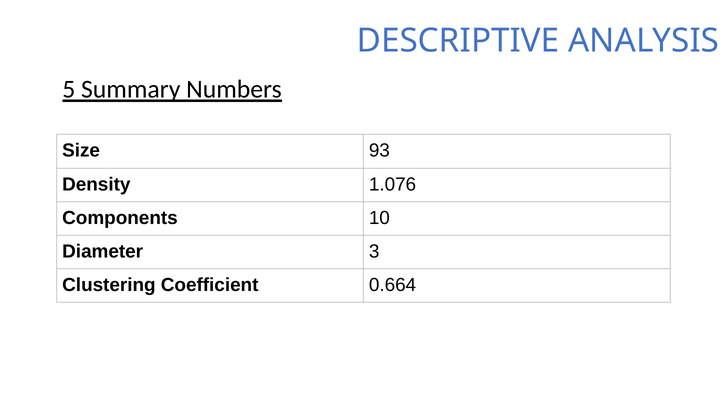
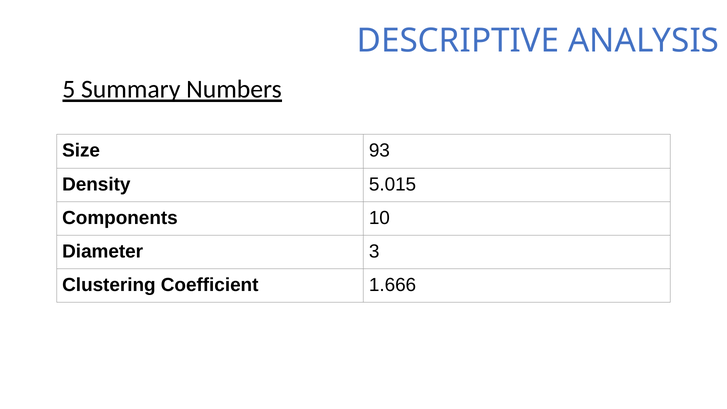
1.076: 1.076 -> 5.015 (393, 184)
0.664: 0.664 -> 1.666 (393, 285)
